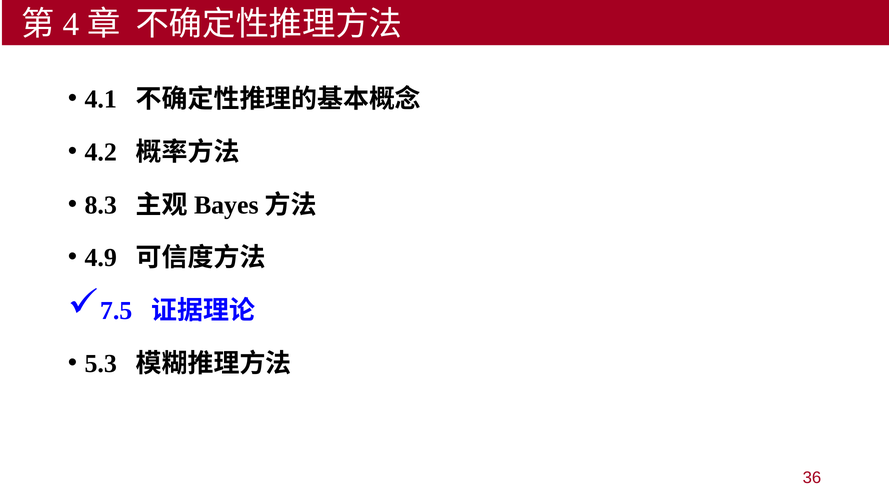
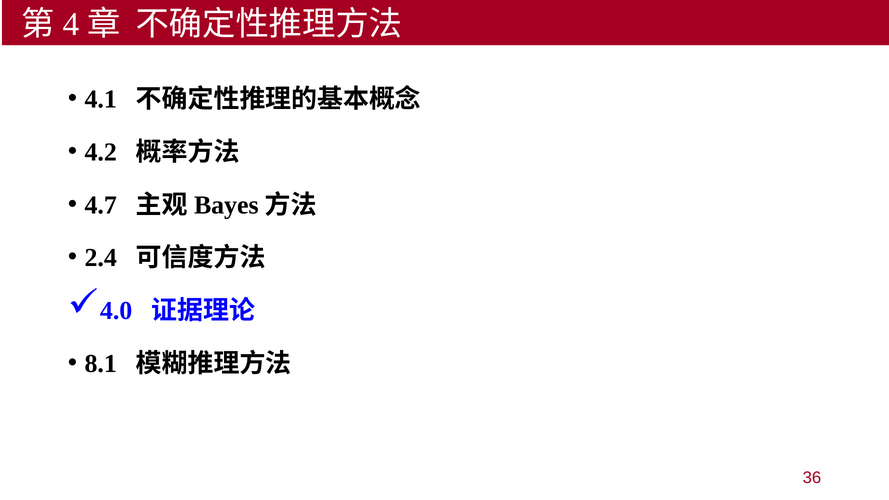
8.3: 8.3 -> 4.7 (101, 205)
4.9: 4.9 -> 2.4 (101, 258)
7.5: 7.5 -> 4.0 (116, 311)
5.3: 5.3 -> 8.1 (101, 364)
